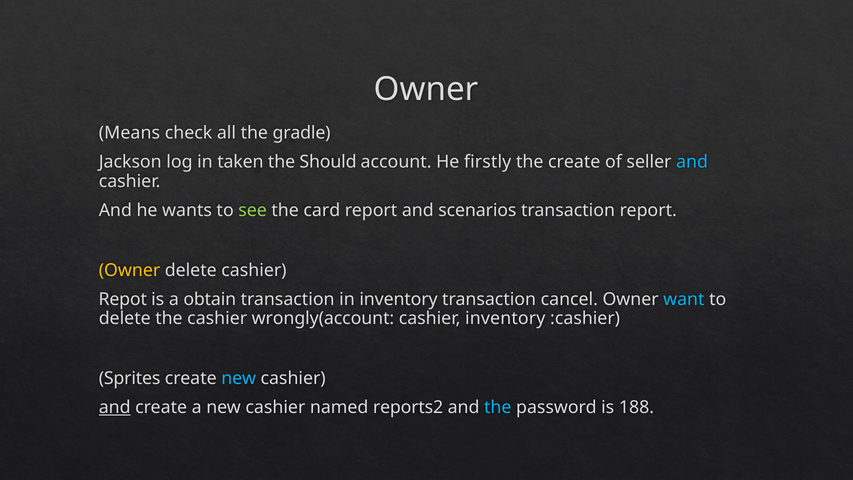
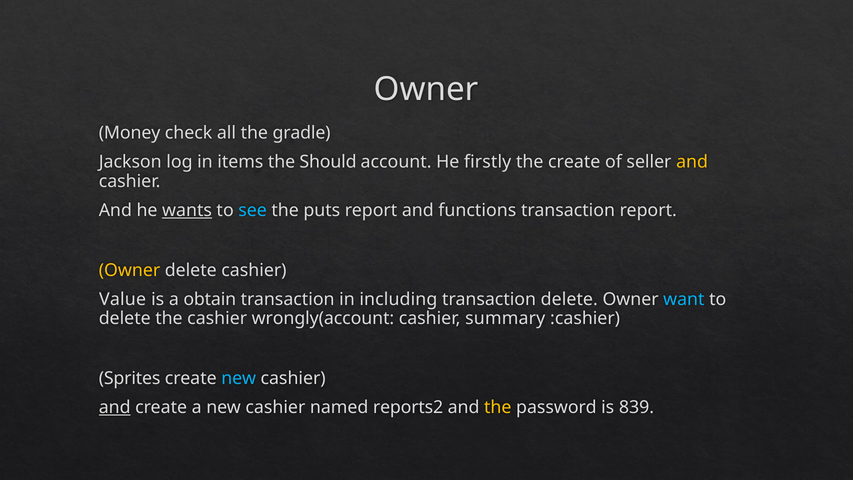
Means: Means -> Money (130, 133)
taken: taken -> items (240, 162)
and colour: light blue -> yellow (692, 162)
wants underline: none -> present (187, 210)
see colour: light green -> light blue (253, 210)
card: card -> puts (322, 210)
scenarios: scenarios -> functions (477, 210)
Repot: Repot -> Value (123, 299)
in inventory: inventory -> including (398, 299)
transaction cancel: cancel -> delete (569, 299)
cashier inventory: inventory -> summary (505, 318)
the colour: light blue -> yellow (498, 407)
188: 188 -> 839 (637, 407)
